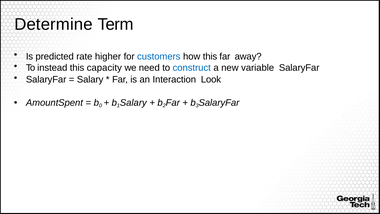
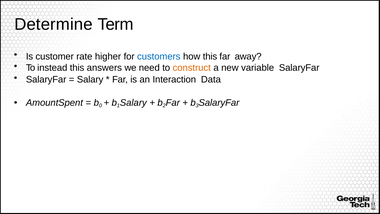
predicted: predicted -> customer (55, 56)
capacity: capacity -> answers (104, 68)
construct colour: blue -> orange (192, 68)
Look: Look -> Data (211, 79)
